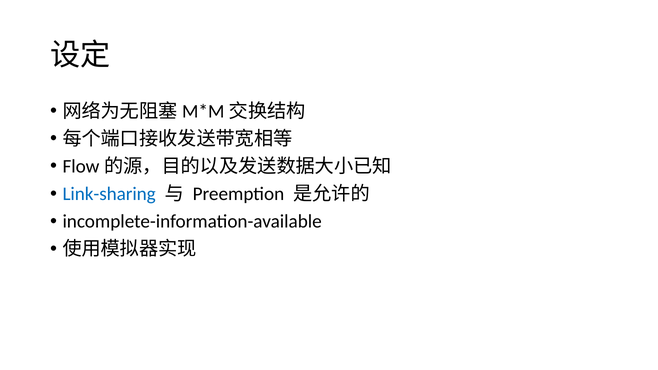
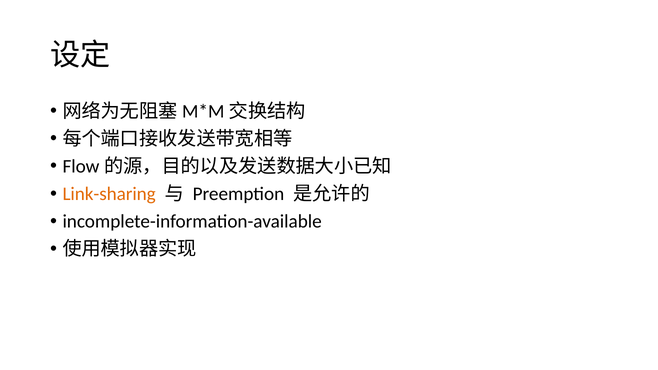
Link-sharing colour: blue -> orange (109, 194)
